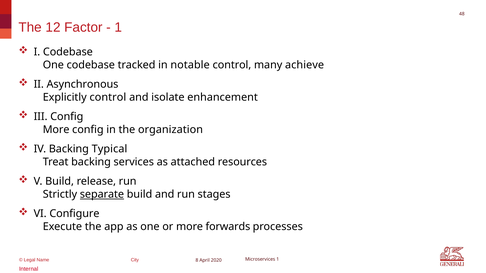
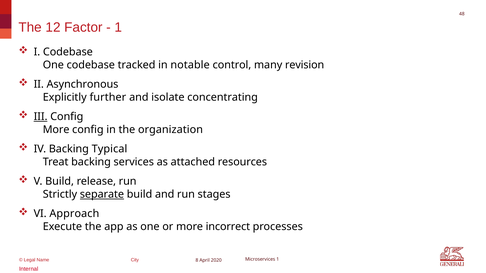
achieve: achieve -> revision (305, 65)
Explicitly control: control -> further (108, 97)
enhancement: enhancement -> concentrating (223, 97)
III underline: none -> present (41, 117)
Configure: Configure -> Approach (74, 214)
forwards: forwards -> incorrect (228, 227)
